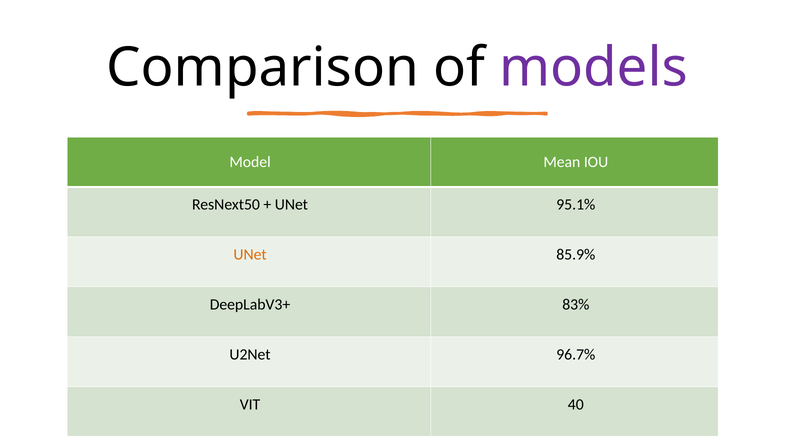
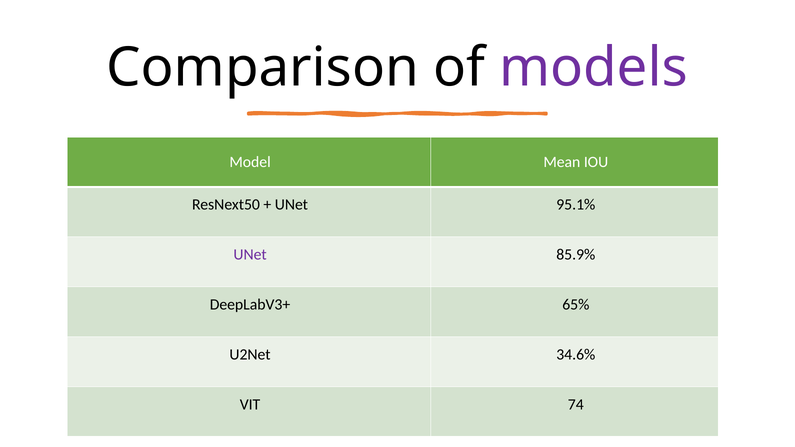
UNet colour: orange -> purple (250, 255)
83%: 83% -> 65% (576, 305)
96.7%: 96.7% -> 34.6% (576, 355)
40: 40 -> 74 (576, 405)
